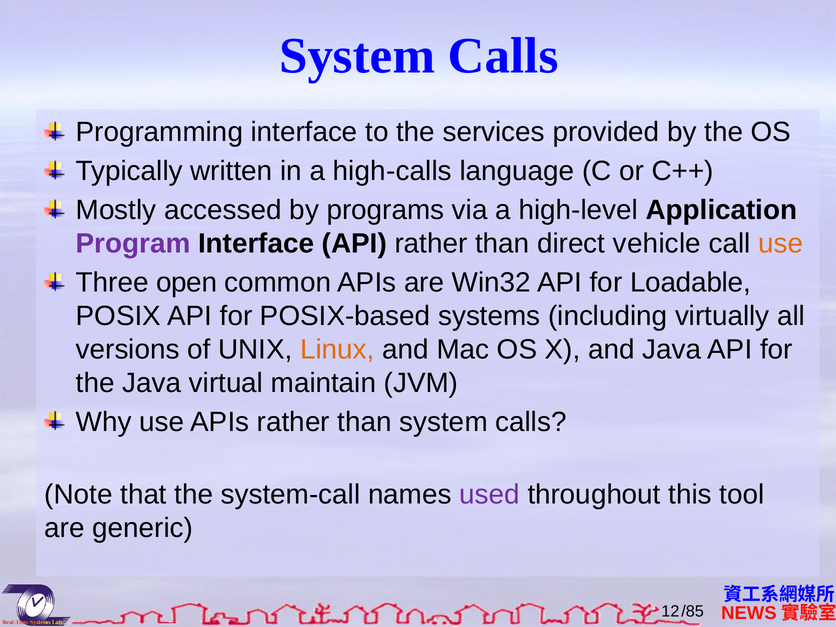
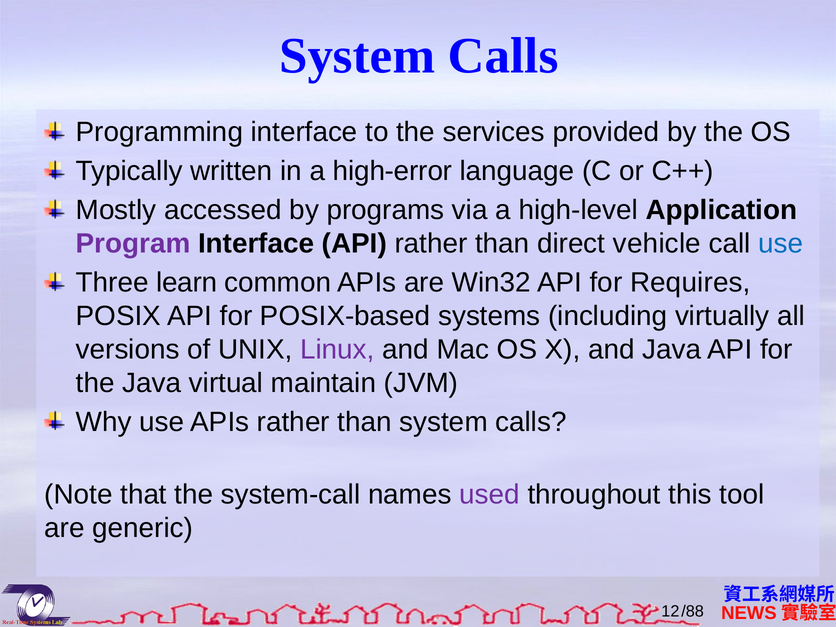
high-calls: high-calls -> high-error (392, 171)
use colour: orange -> blue (781, 244)
open: open -> learn (187, 283)
Loadable: Loadable -> Requires (690, 283)
Linux colour: orange -> purple (337, 350)
/85: /85 -> /88 (693, 612)
